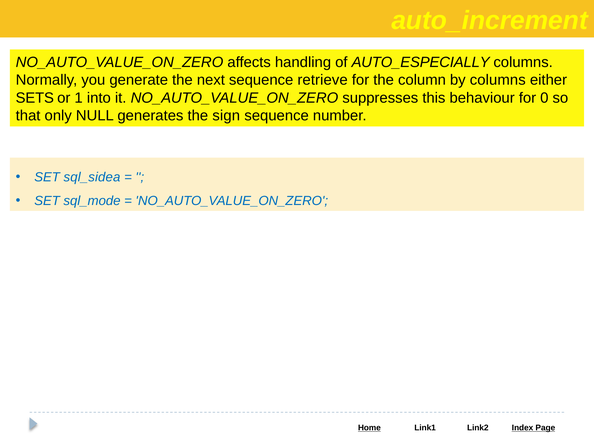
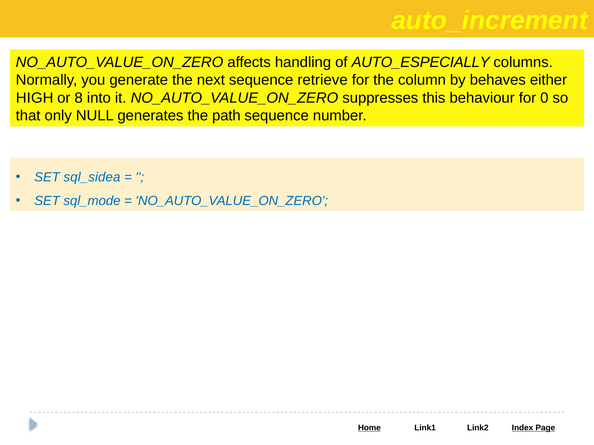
by columns: columns -> behaves (498, 80)
SETS: SETS -> HIGH (35, 98)
1: 1 -> 8 (79, 98)
sign: sign -> path (226, 116)
